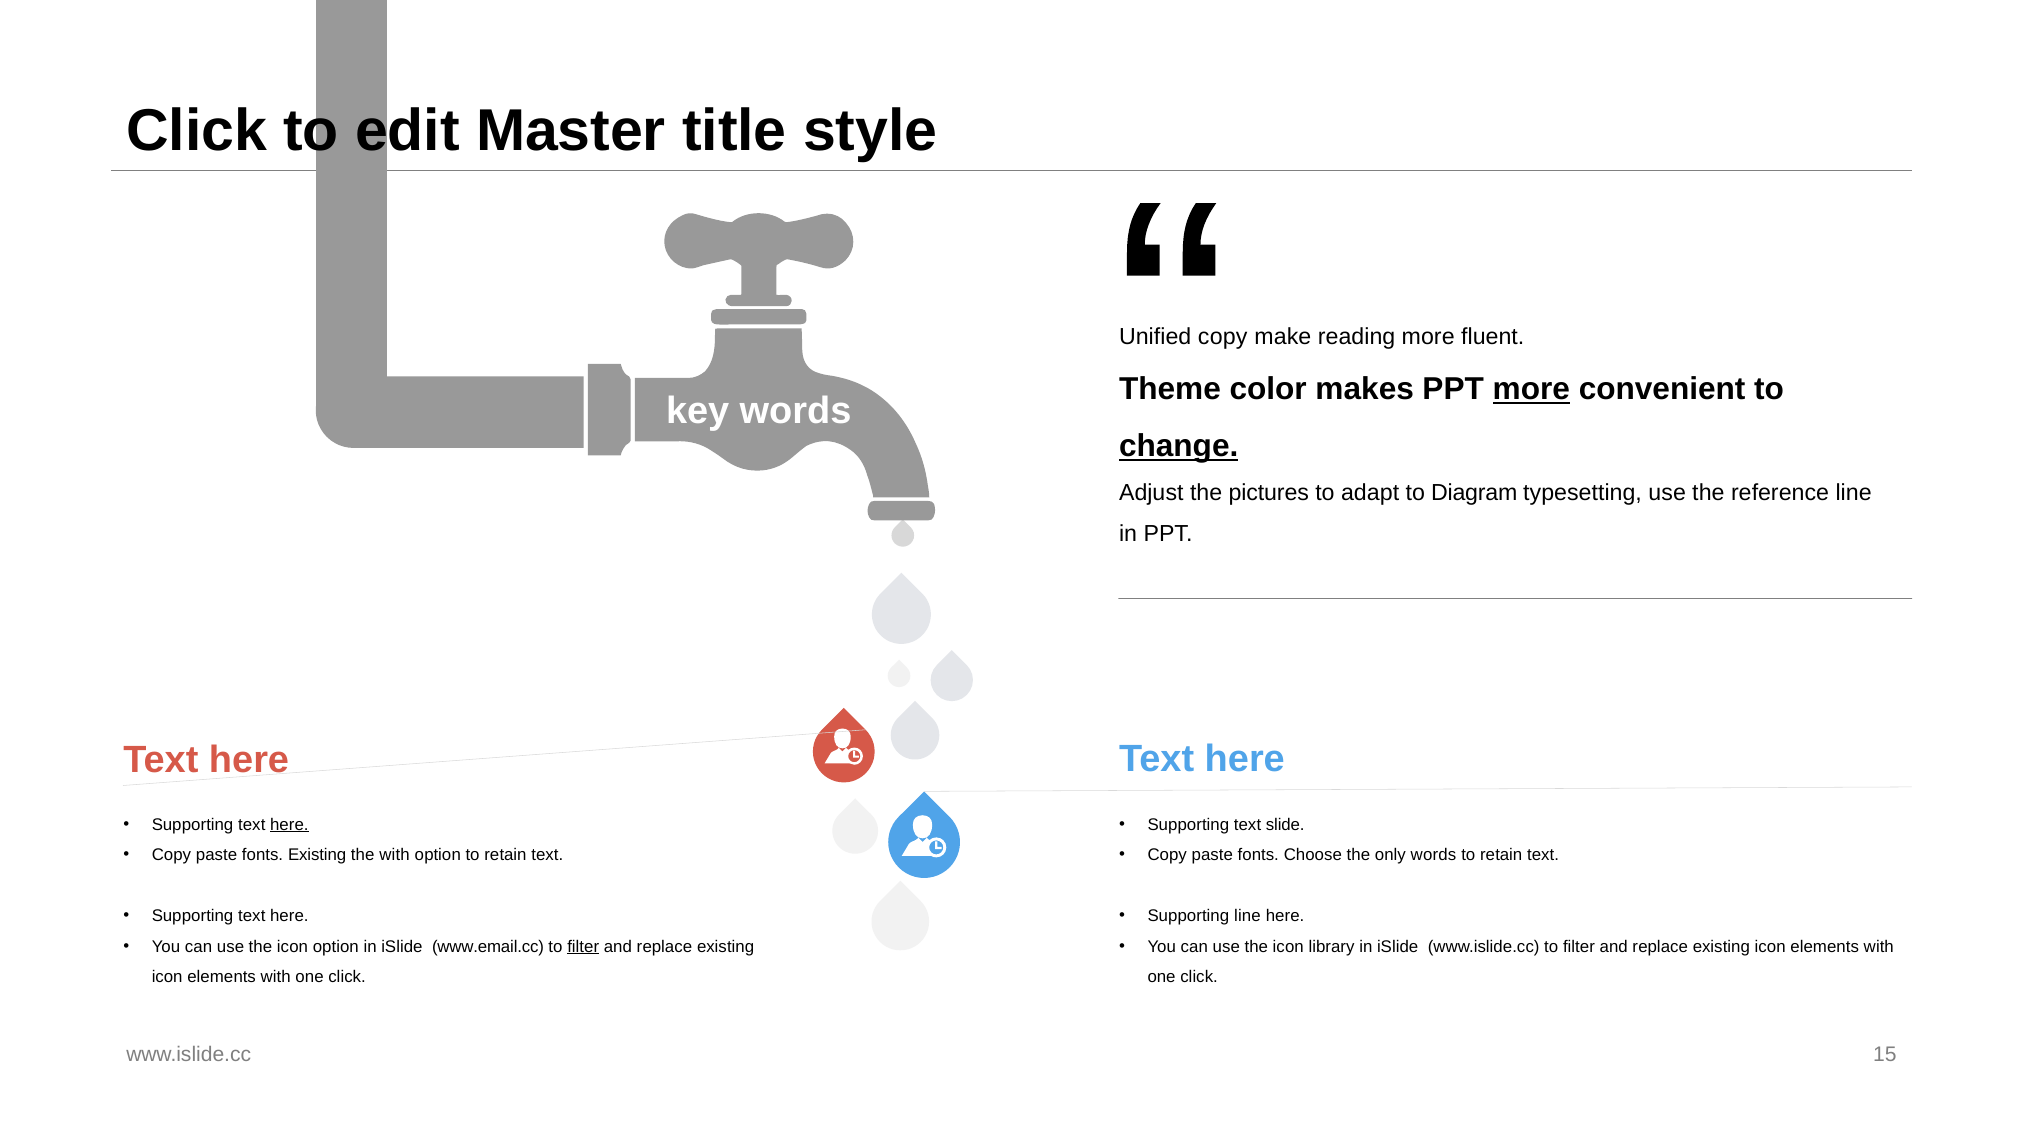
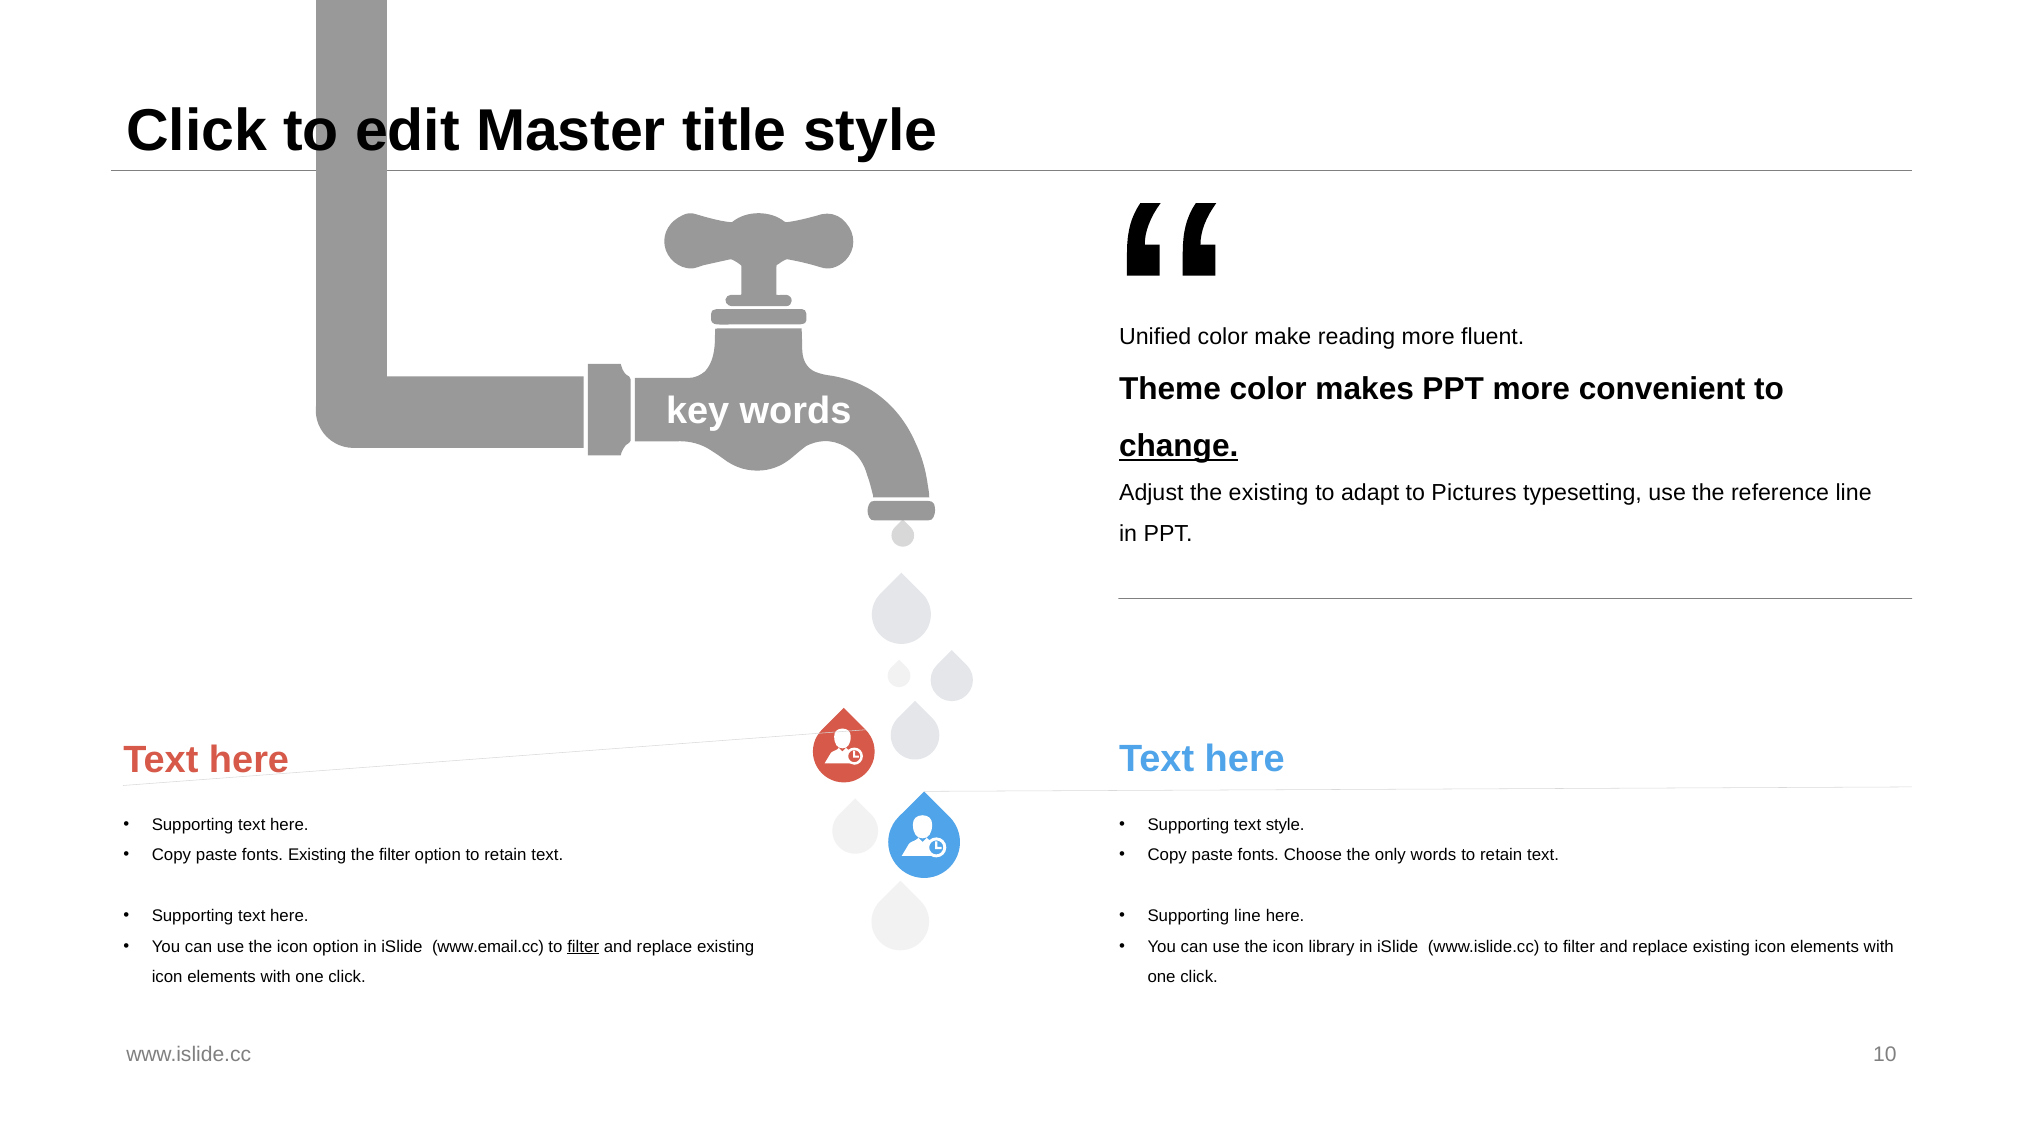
Unified copy: copy -> color (1223, 337)
more underline: present -> none (1531, 389)
the pictures: pictures -> existing (1269, 492)
Diagram: Diagram -> Pictures (1474, 492)
here underline: present -> none (289, 824)
text slide: slide -> style (1285, 824)
the with: with -> filter (395, 855)
15: 15 -> 10 (1885, 1054)
